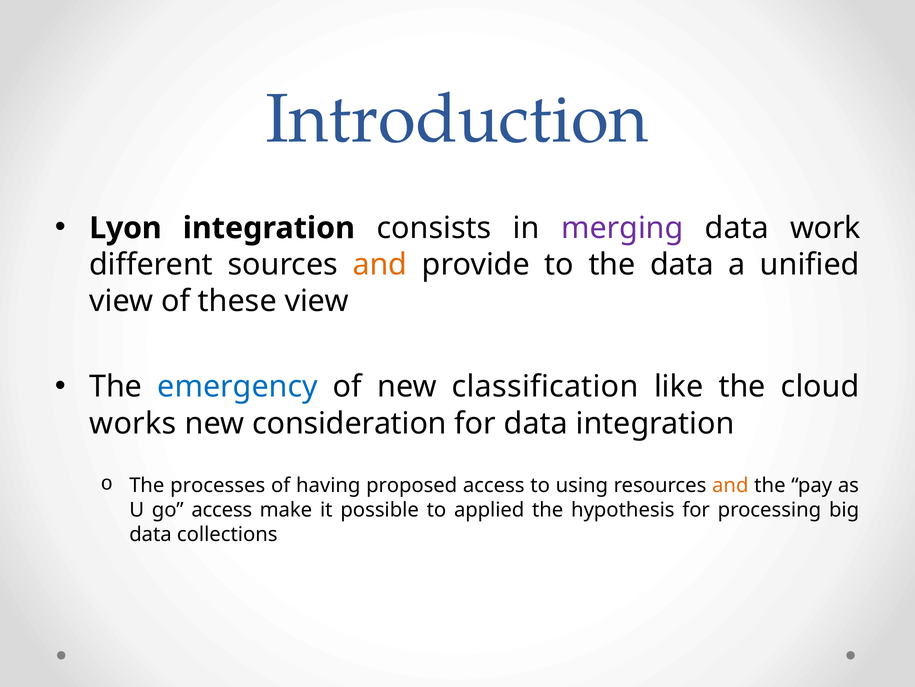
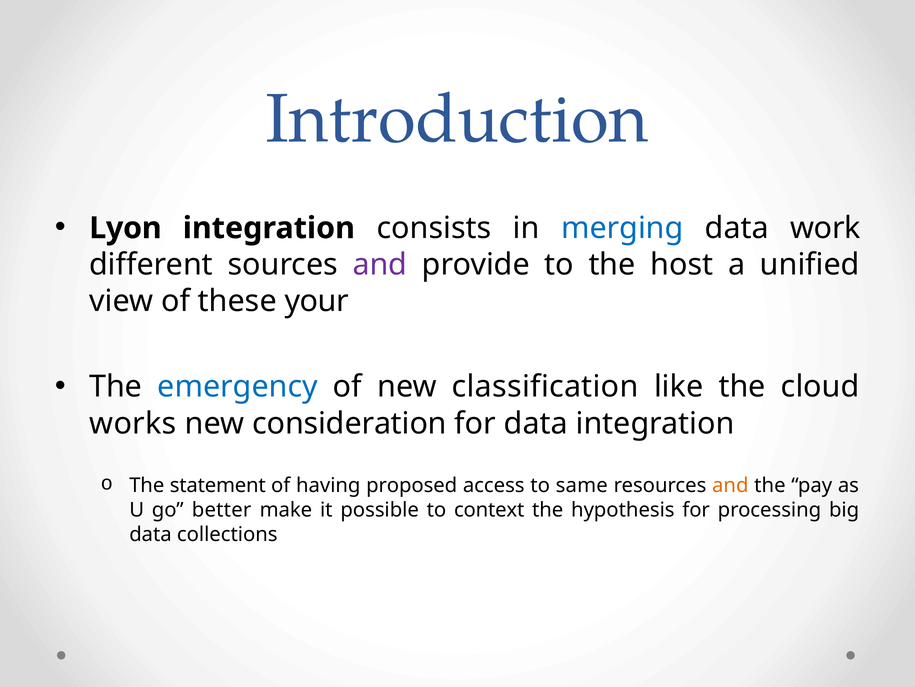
merging colour: purple -> blue (622, 228)
and colour: orange -> purple (380, 264)
the data: data -> host (682, 264)
these view: view -> your (317, 301)
processes: processes -> statement (218, 485)
using: using -> same (582, 485)
go access: access -> better (222, 510)
applied: applied -> context (489, 510)
